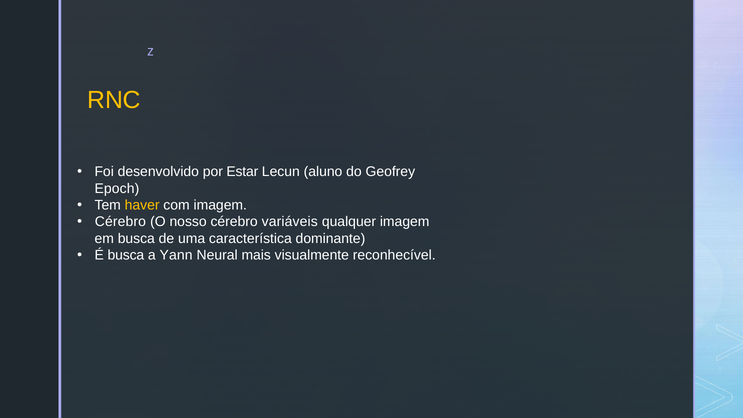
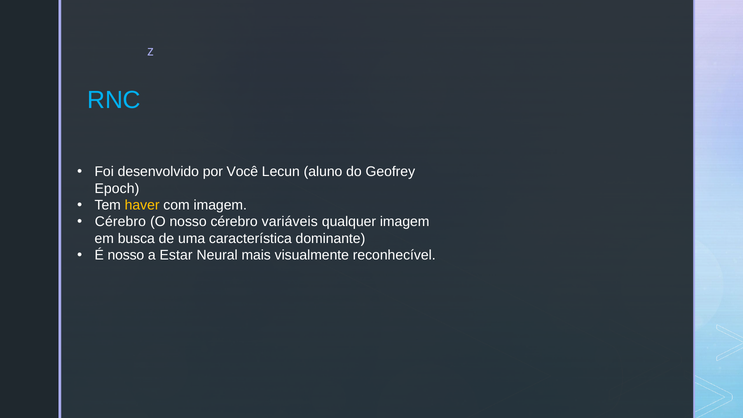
RNC colour: yellow -> light blue (114, 100)
Estar: Estar -> Você (242, 172)
É busca: busca -> nosso (126, 255)
Yann: Yann -> Estar (176, 255)
